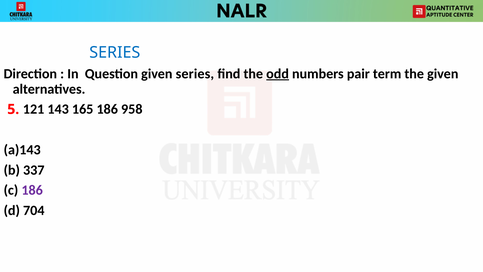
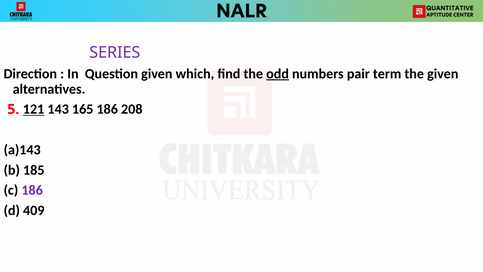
SERIES colour: blue -> purple (115, 52)
given series: series -> which (195, 74)
121 underline: none -> present (34, 109)
958: 958 -> 208 (132, 109)
337: 337 -> 185 (34, 170)
704: 704 -> 409 (34, 210)
